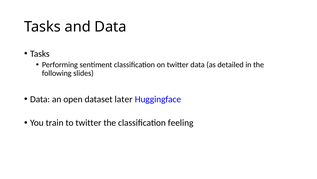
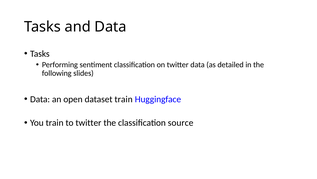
dataset later: later -> train (124, 99)
feeling: feeling -> source (181, 122)
